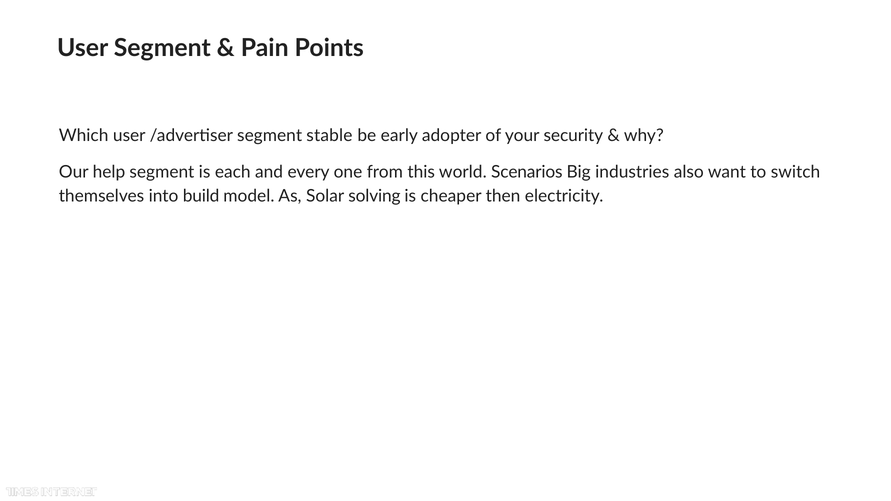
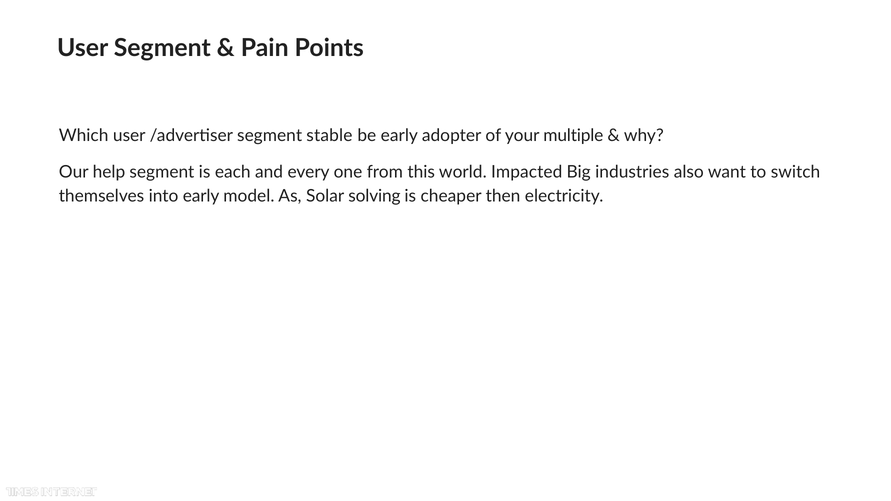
security: security -> multiple (573, 136)
Scenarios: Scenarios -> Impacted (527, 172)
into build: build -> early (201, 196)
